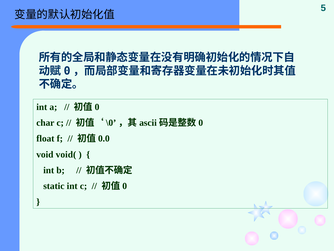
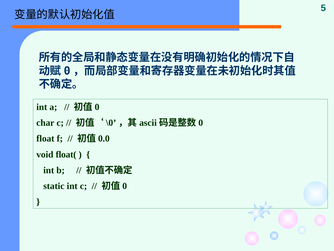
void(: void( -> float( (66, 154)
